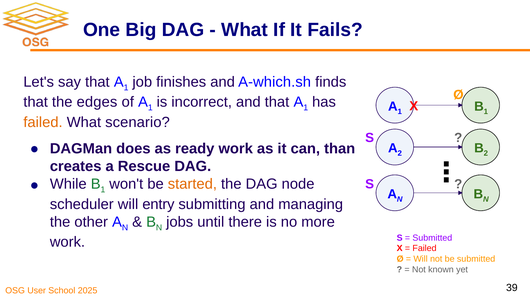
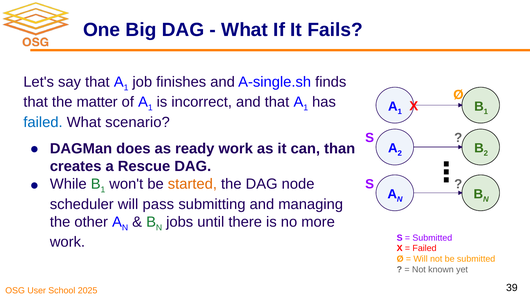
A-which.sh: A-which.sh -> A-single.sh (275, 82)
edges: edges -> matter (97, 102)
failed colour: orange -> blue (43, 122)
entry: entry -> pass (158, 204)
